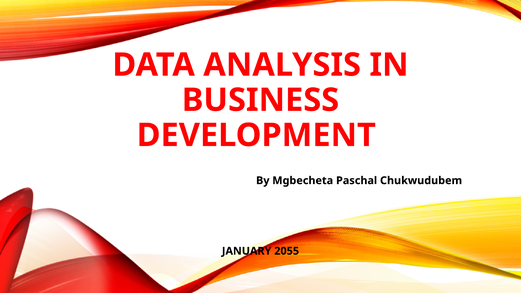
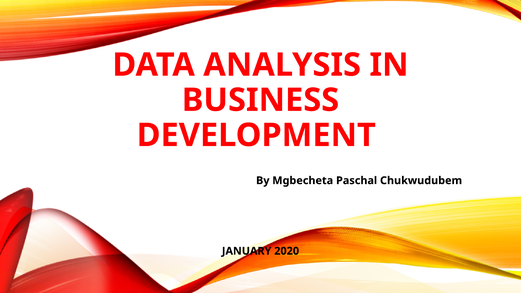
2055: 2055 -> 2020 (287, 251)
